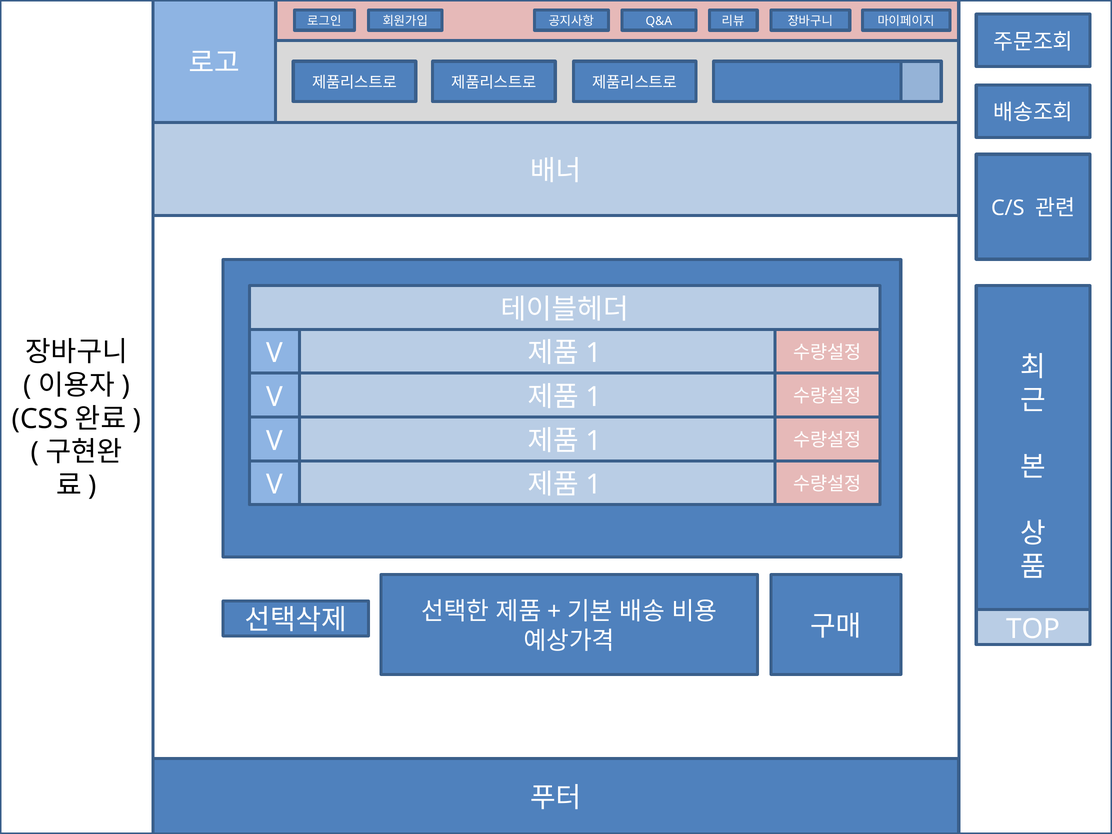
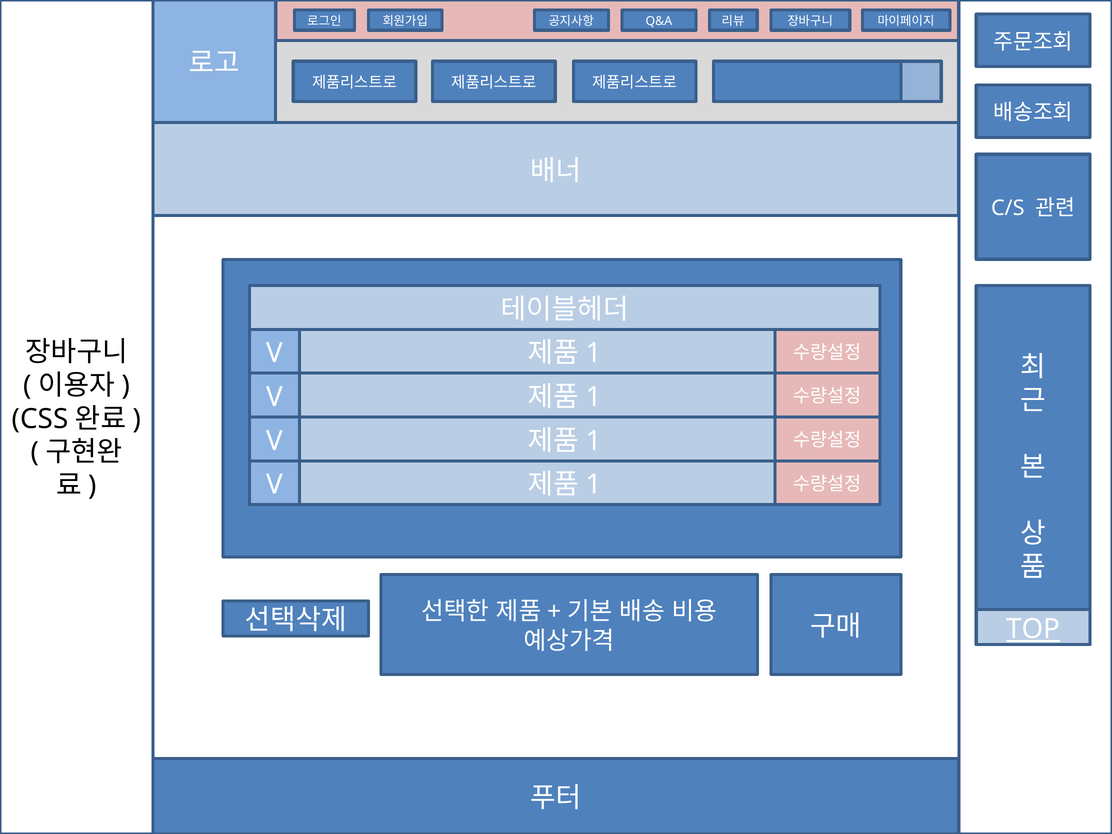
TOP underline: none -> present (1033, 629)
